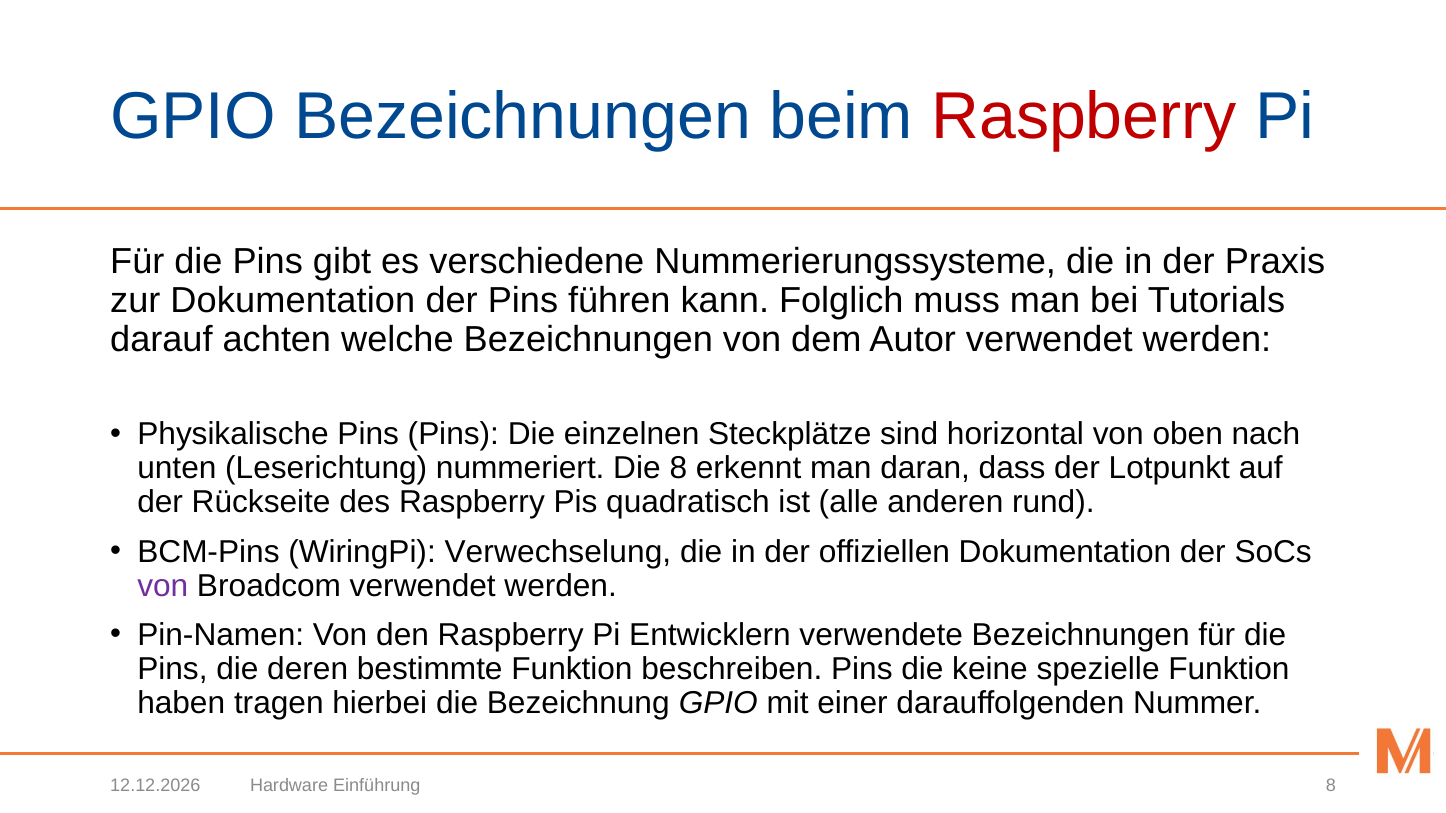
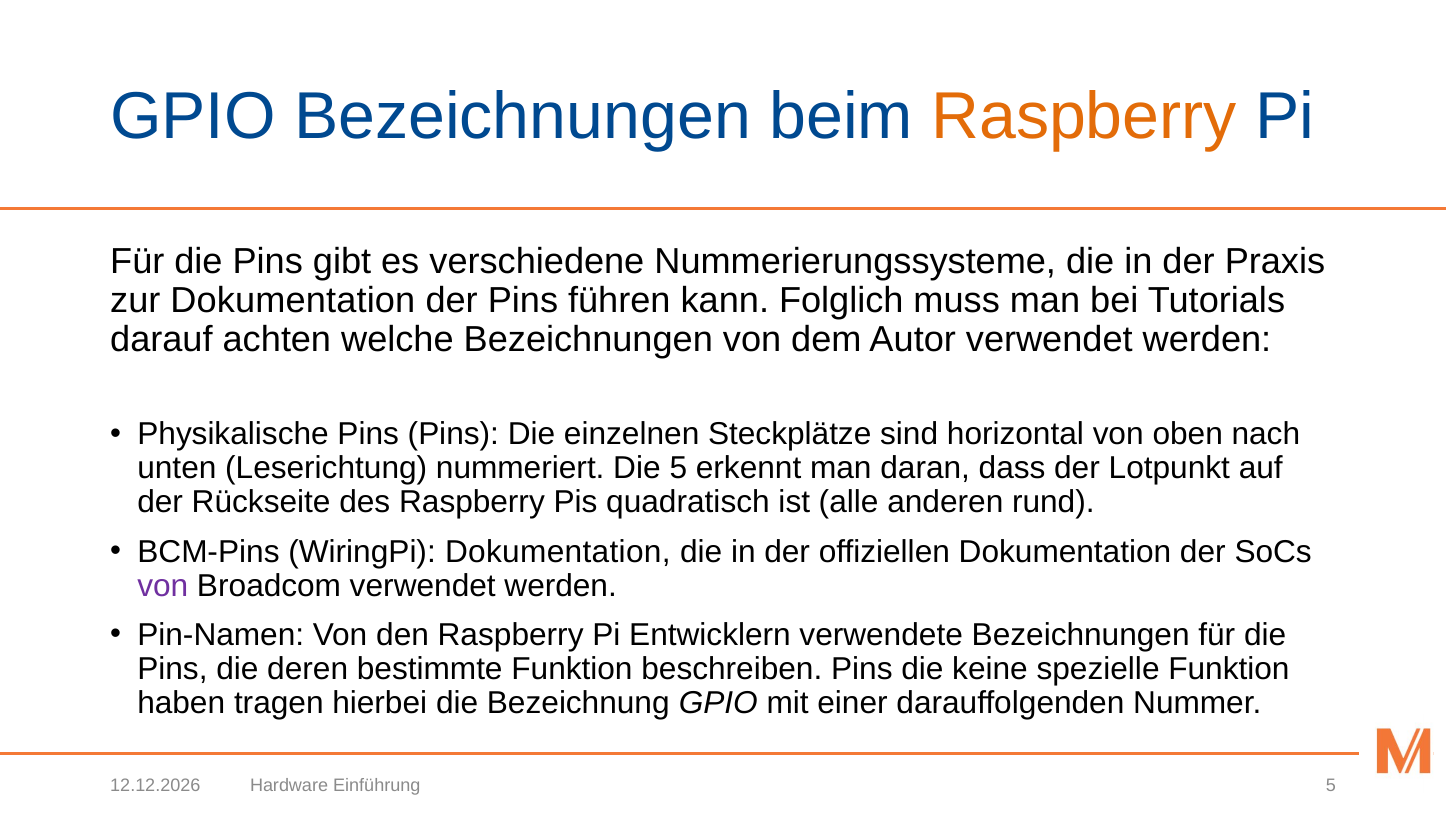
Raspberry colour: red -> orange (1084, 116)
Die 8: 8 -> 5 (678, 468)
WiringPi Verwechselung: Verwechselung -> Dokumentation (558, 552)
Einführung 8: 8 -> 5 (1331, 786)
